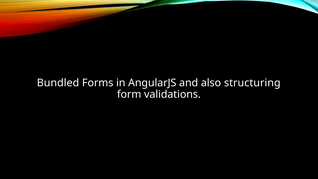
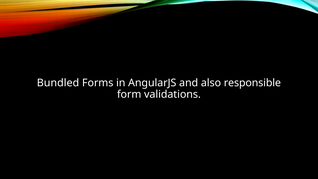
structuring: structuring -> responsible (252, 83)
